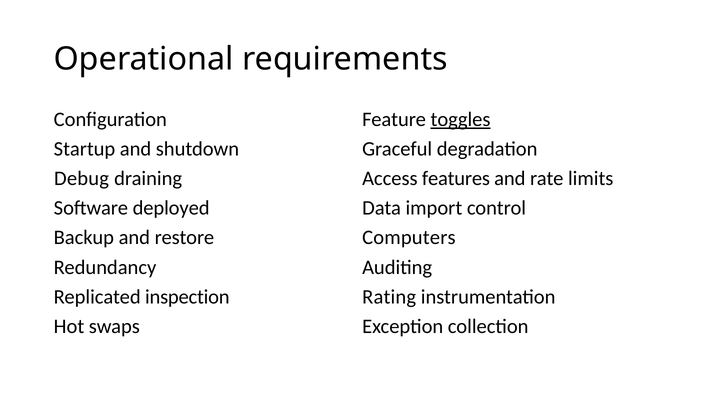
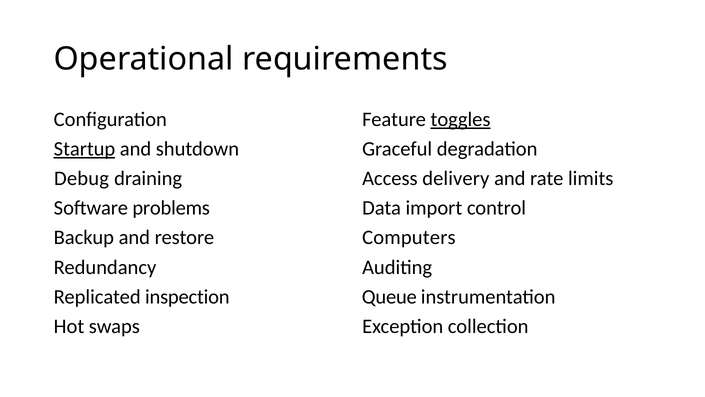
Startup underline: none -> present (84, 149)
features: features -> delivery (456, 178)
deployed: deployed -> problems (171, 208)
Rating: Rating -> Queue (389, 297)
